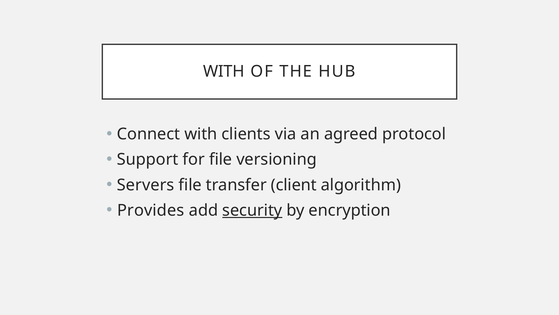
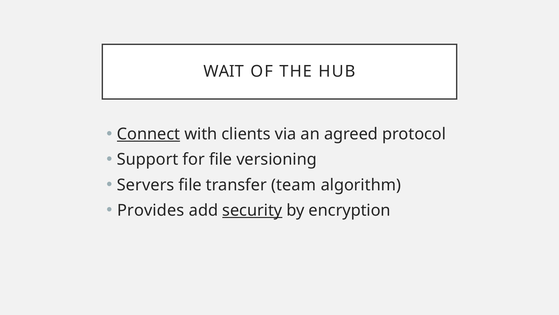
WITH: WITH -> WAIT (224, 71)
Connect underline: none -> present (149, 134)
client: client -> team (294, 185)
